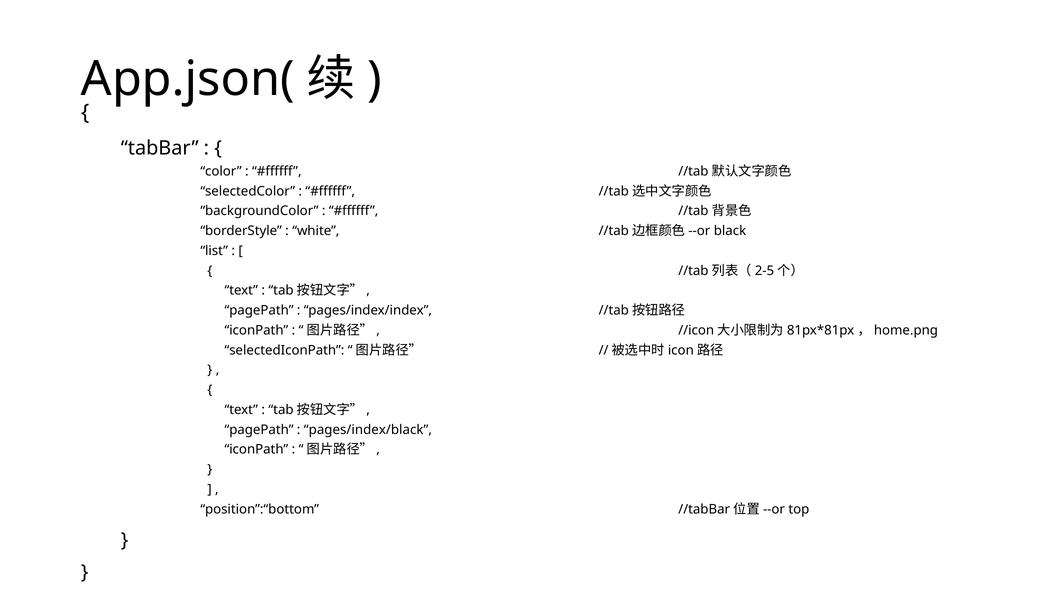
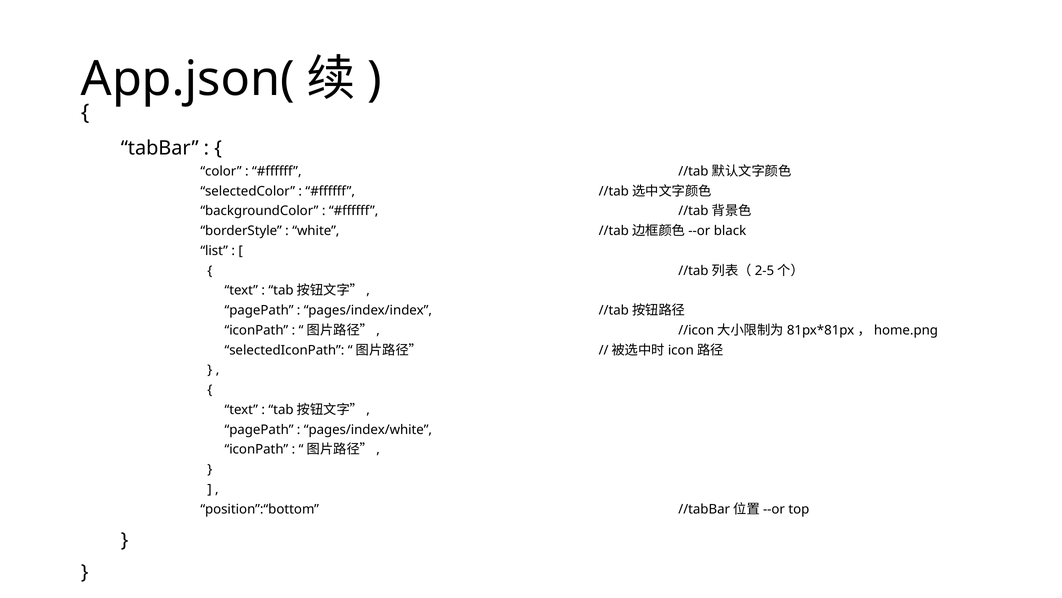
pages/index/black: pages/index/black -> pages/index/white (368, 429)
